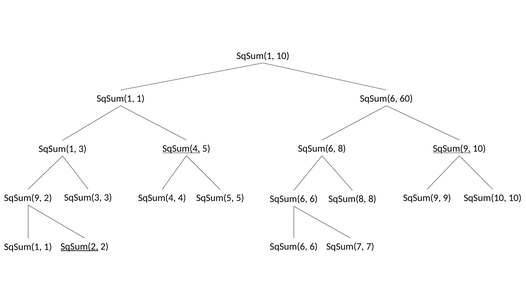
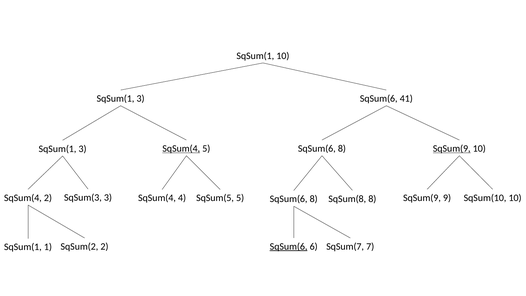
1: 1 -> 3 (141, 99)
60: 60 -> 41 (406, 99)
SqSum(9: SqSum(9 -> SqSum(4 (23, 198)
6: 6 -> 8 (314, 199)
SqSum(2 underline: present -> none (79, 246)
SqSum(6 underline: none -> present (289, 246)
